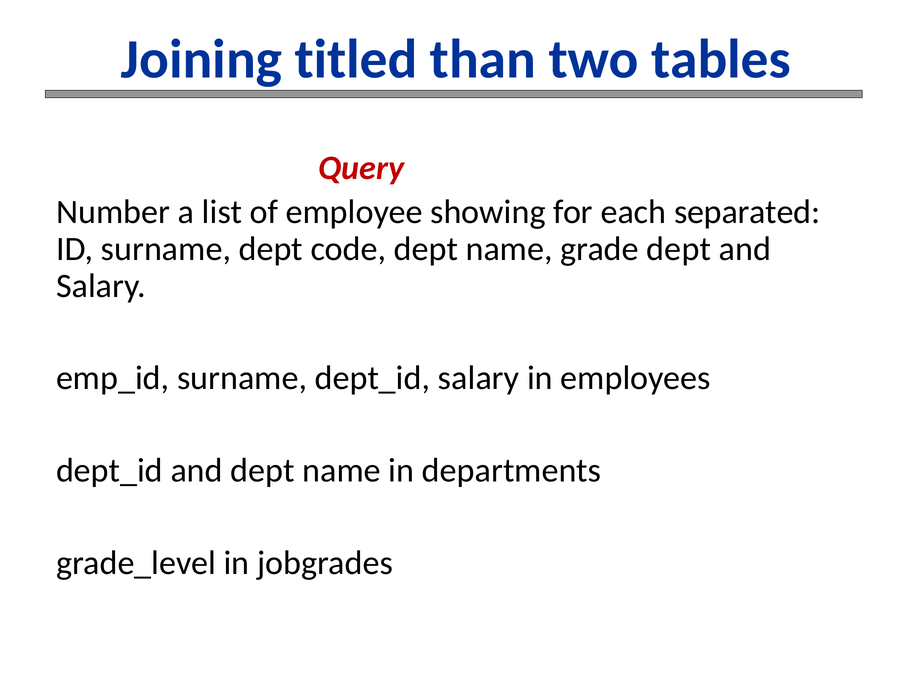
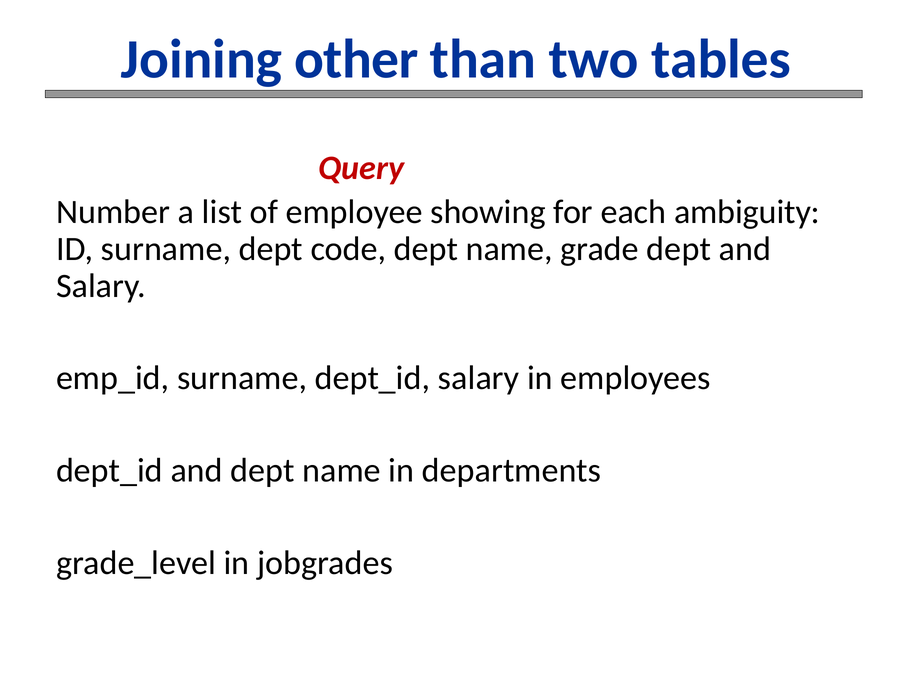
titled: titled -> other (356, 60)
separated: separated -> ambiguity (747, 212)
